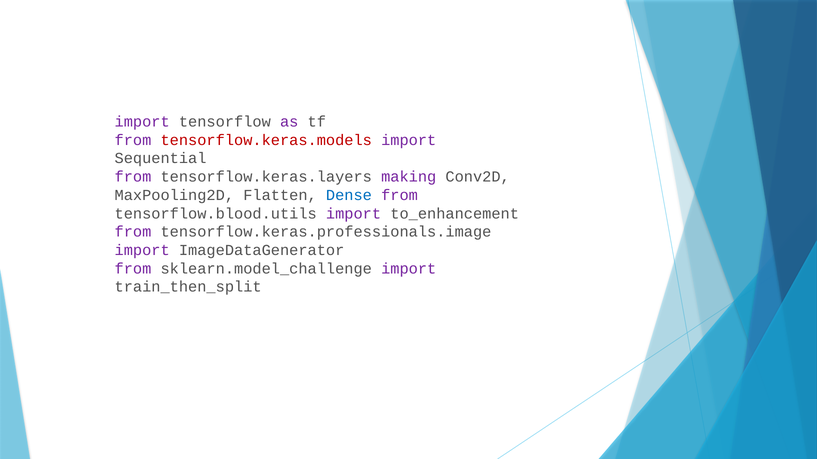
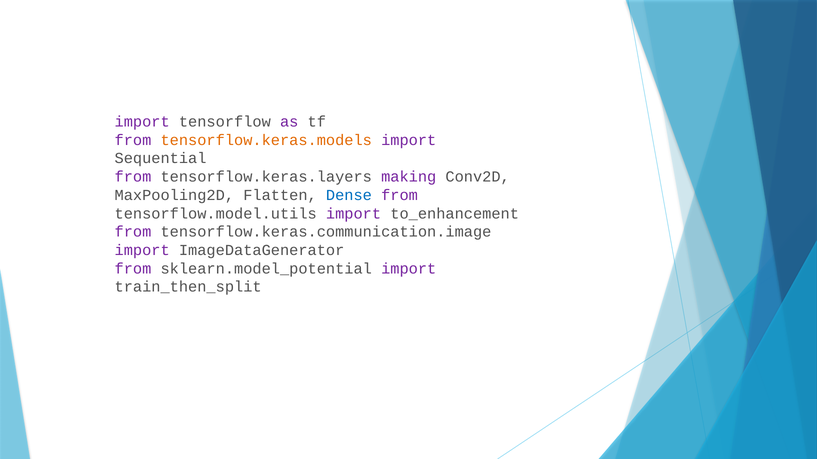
tensorflow.keras.models colour: red -> orange (266, 140)
tensorflow.blood.utils: tensorflow.blood.utils -> tensorflow.model.utils (216, 214)
tensorflow.keras.professionals.image: tensorflow.keras.professionals.image -> tensorflow.keras.communication.image (326, 232)
sklearn.model_challenge: sklearn.model_challenge -> sklearn.model_potential (266, 269)
